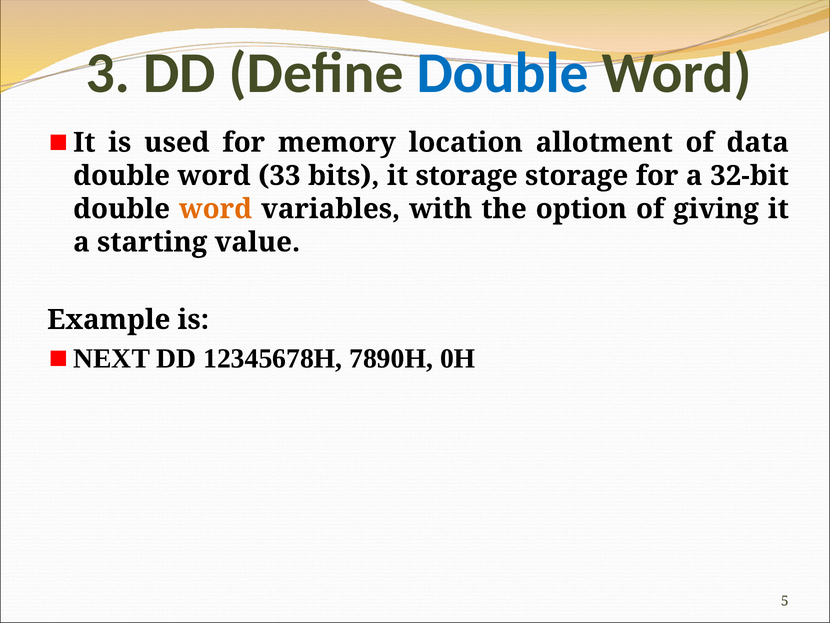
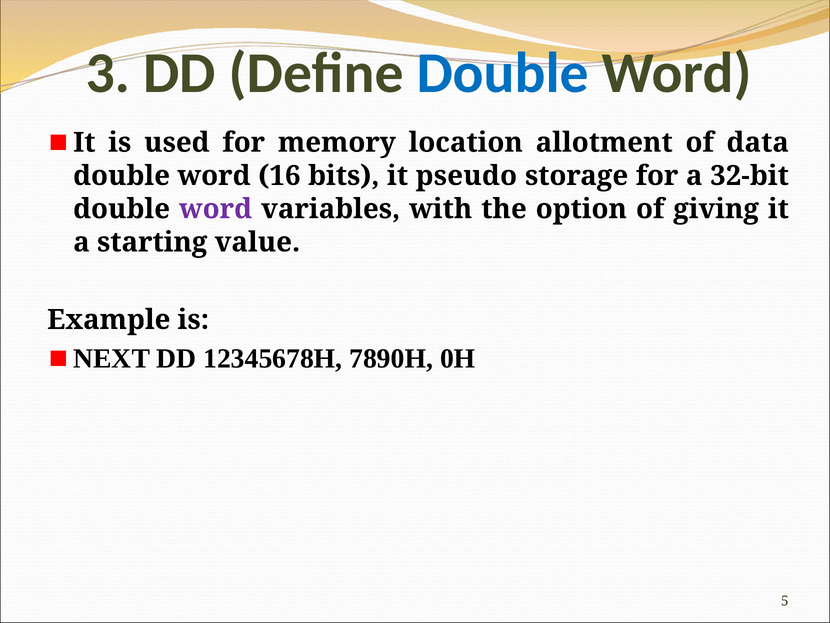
33: 33 -> 16 (279, 176)
it storage: storage -> pseudo (466, 176)
word colour: orange -> purple (216, 209)
